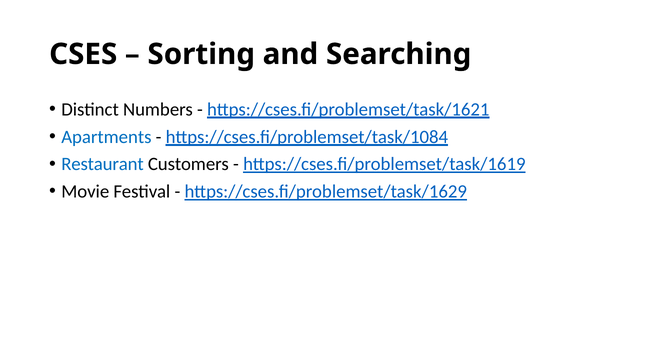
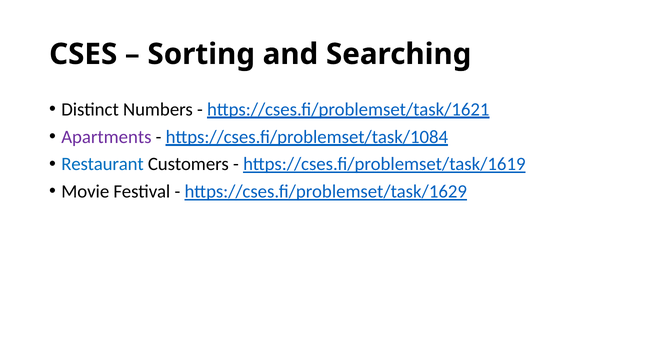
Apartments colour: blue -> purple (106, 137)
